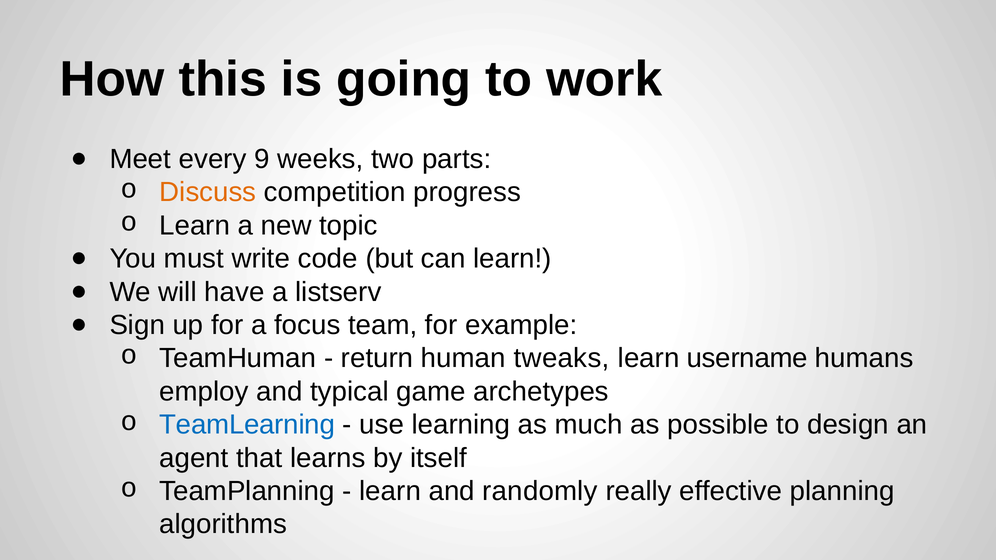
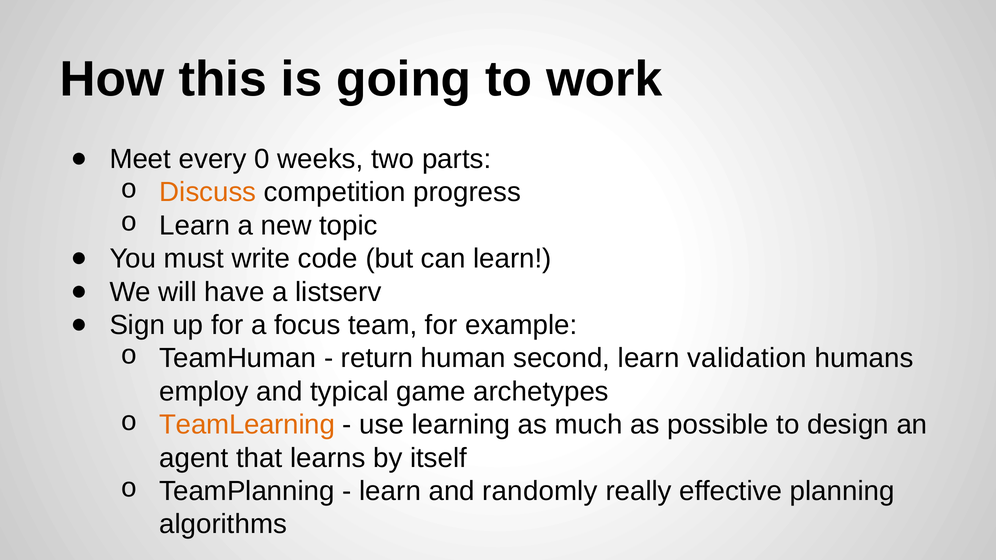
9: 9 -> 0 (262, 159)
tweaks: tweaks -> second (562, 359)
username: username -> validation (747, 359)
TeamLearning colour: blue -> orange (247, 425)
